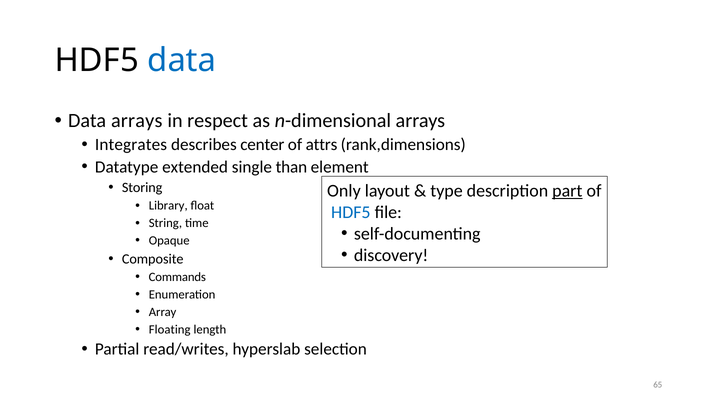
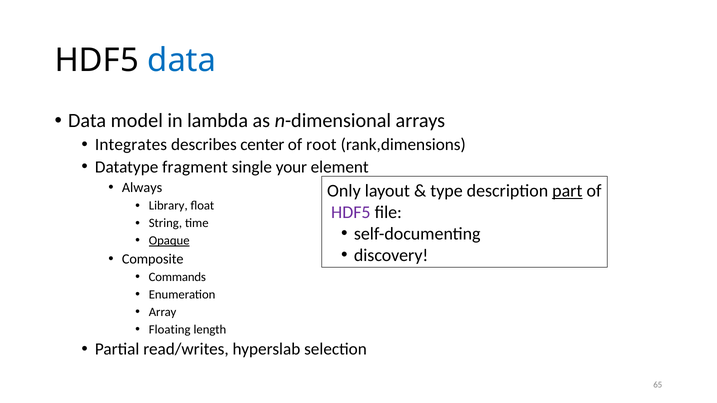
Data arrays: arrays -> model (137, 121)
respect: respect -> lambda (218, 121)
attrs: attrs -> root (321, 145)
extended: extended -> fragment (195, 167)
than: than -> your (291, 167)
Storing: Storing -> Always (142, 188)
HDF5 colour: blue -> purple (351, 212)
Opaque underline: none -> present (169, 241)
